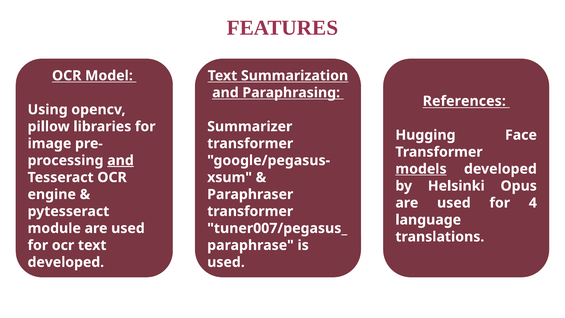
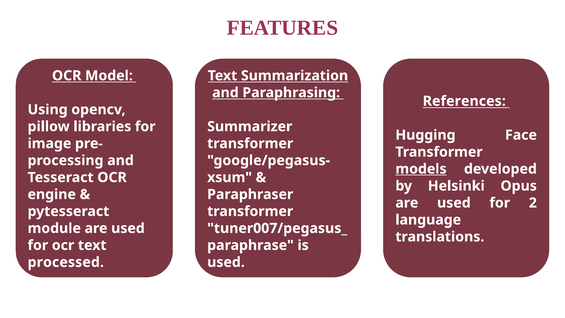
and underline: present -> none (121, 160)
4: 4 -> 2 (533, 203)
developed: developed -> processed (66, 262)
